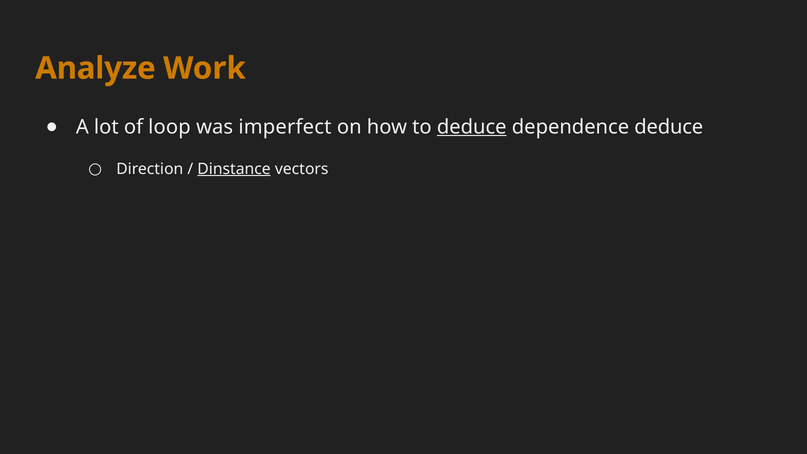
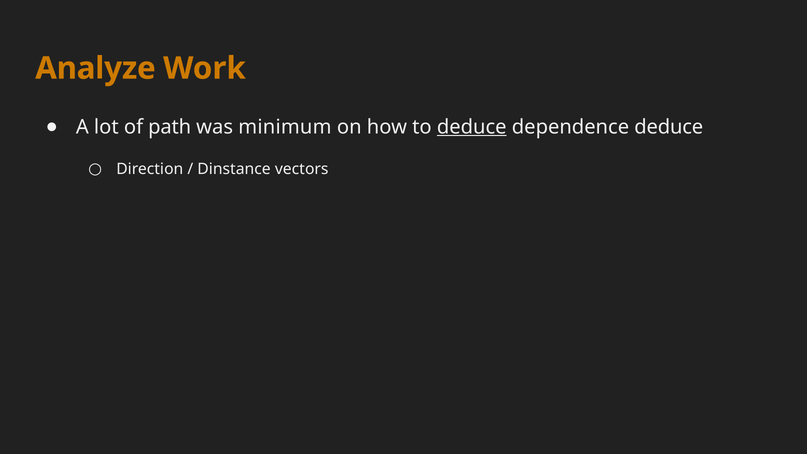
loop: loop -> path (170, 127)
imperfect: imperfect -> minimum (285, 127)
Dinstance underline: present -> none (234, 169)
